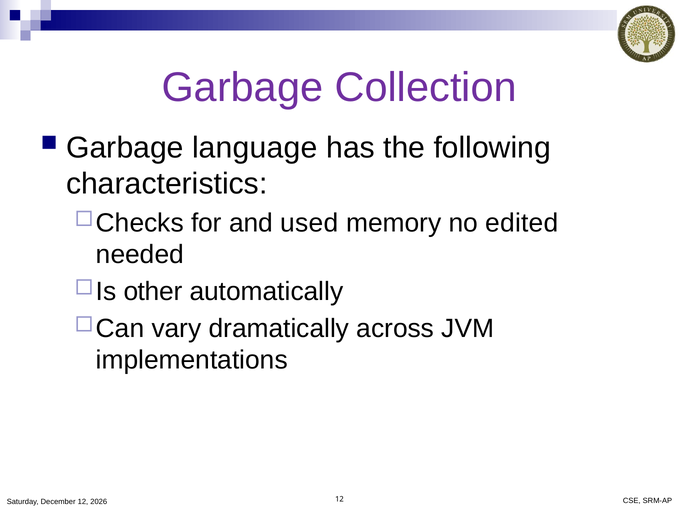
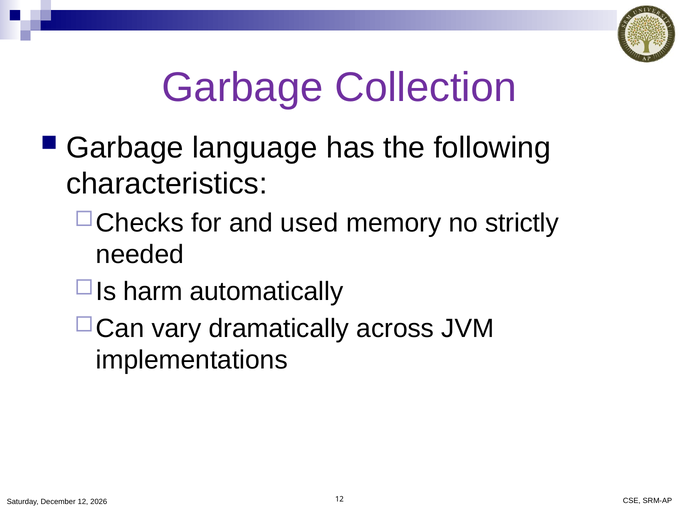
edited: edited -> strictly (522, 223)
other: other -> harm (153, 292)
